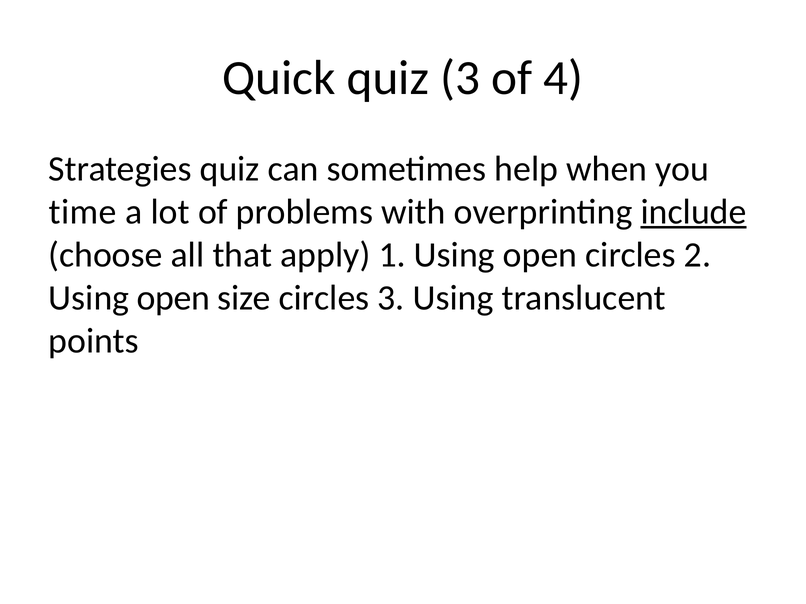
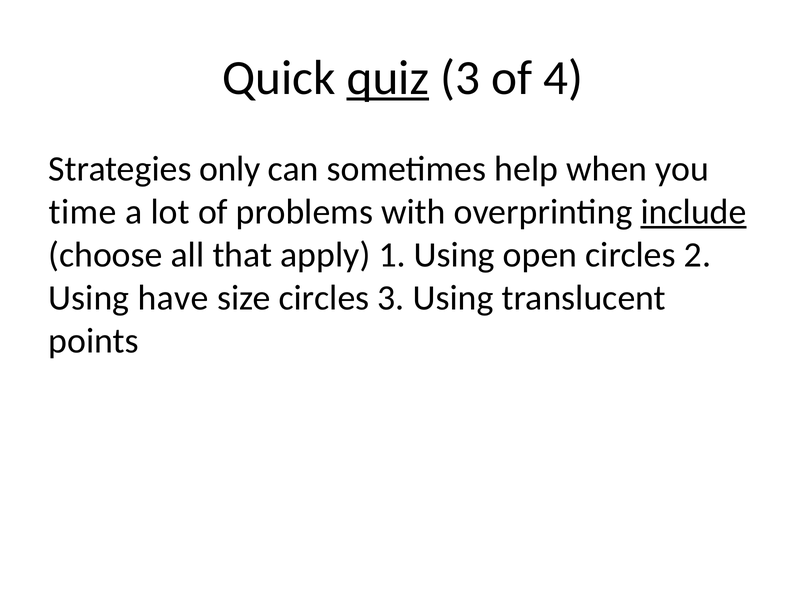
quiz underline: none -> present (388, 78)
Strategies quiz: quiz -> only (230, 169)
open: open -> have (173, 298)
